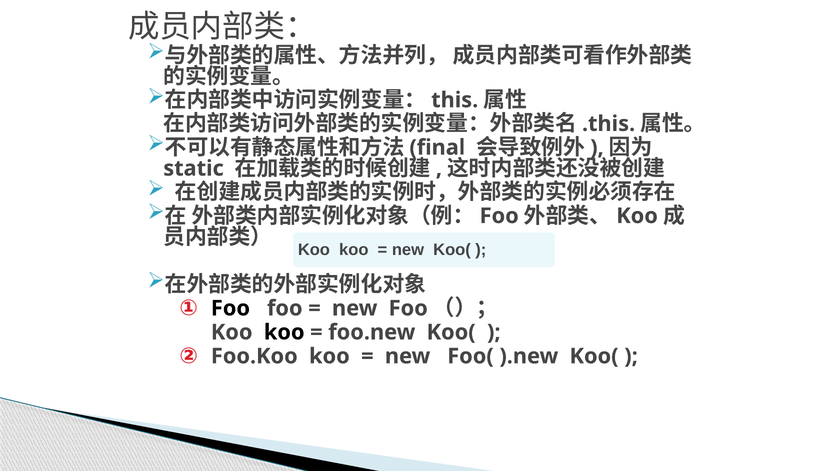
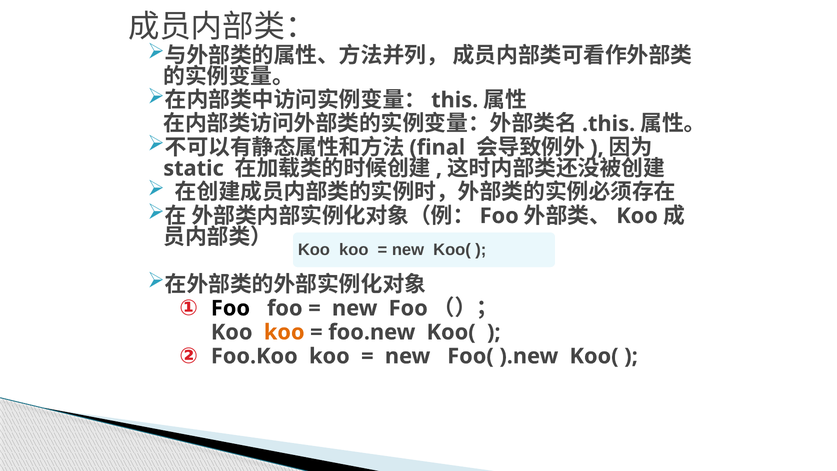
koo colour: black -> orange (284, 332)
